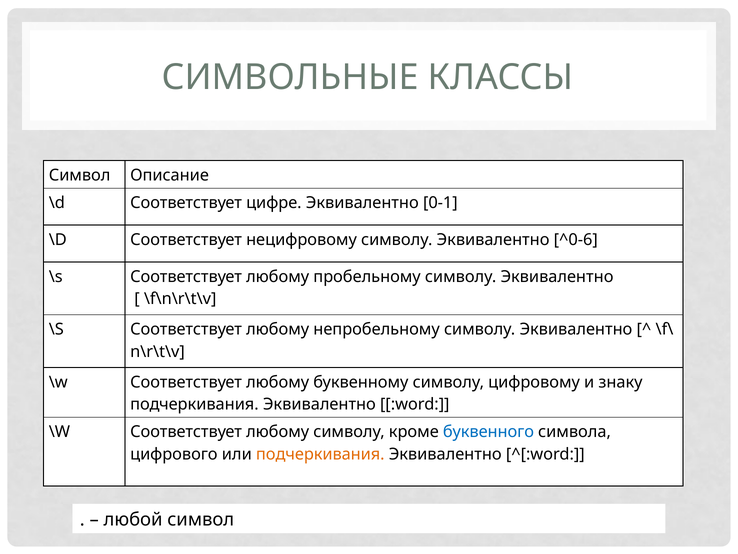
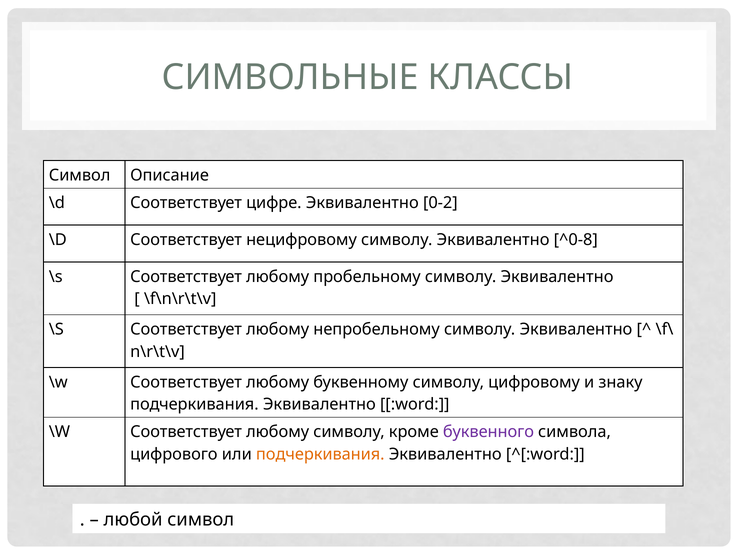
0-1: 0-1 -> 0-2 (440, 203)
^0-6: ^0-6 -> ^0-8 (576, 240)
буквенного colour: blue -> purple (488, 432)
